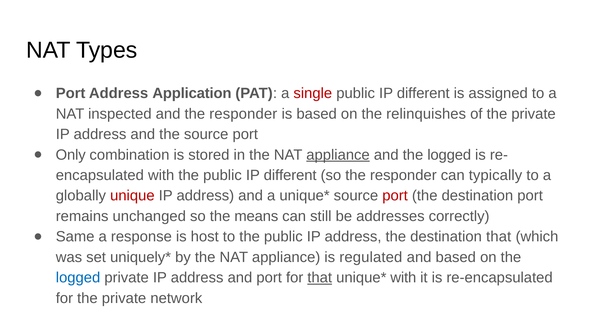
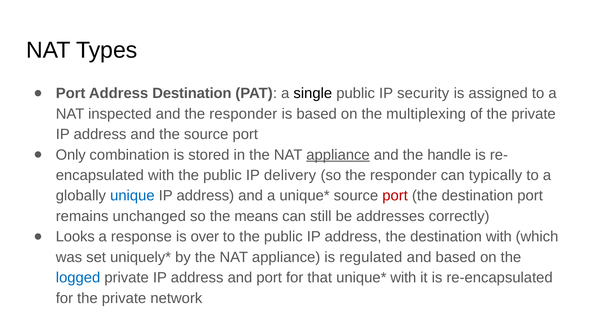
Address Application: Application -> Destination (192, 93)
single colour: red -> black (313, 93)
different: different -> security (423, 93)
relinquishes: relinquishes -> multiplexing (426, 114)
and the logged: logged -> handle (449, 155)
the public IP different: different -> delivery (290, 175)
unique colour: red -> blue (132, 196)
Same: Same -> Looks (75, 236)
host: host -> over (205, 236)
destination that: that -> with (499, 236)
that underline: present -> none (320, 277)
